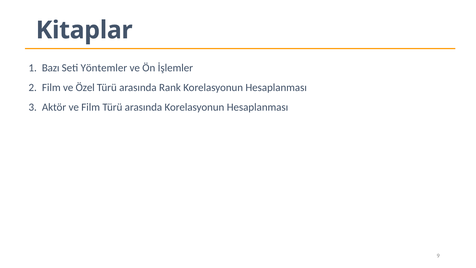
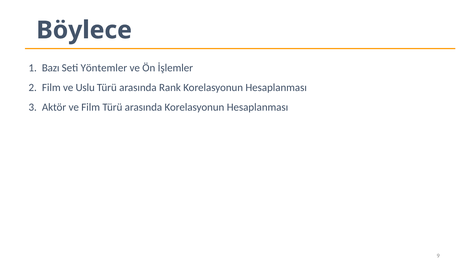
Kitaplar: Kitaplar -> Böylece (84, 30)
Özel: Özel -> Uslu (85, 87)
